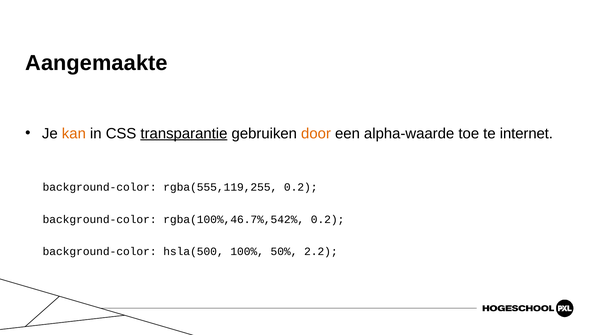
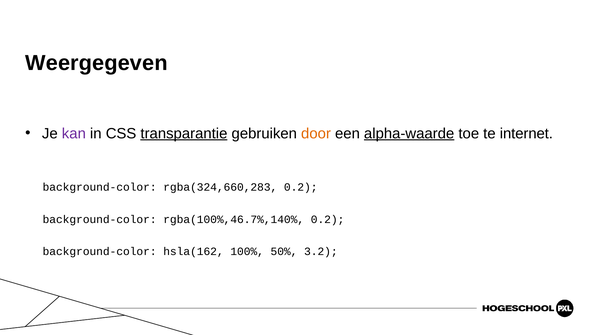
Aangemaakte: Aangemaakte -> Weergegeven (96, 63)
kan colour: orange -> purple (74, 134)
alpha-waarde underline: none -> present (409, 134)
rgba(555,119,255: rgba(555,119,255 -> rgba(324,660,283 (220, 187)
rgba(100%,46.7%,542%: rgba(100%,46.7%,542% -> rgba(100%,46.7%,140% (234, 220)
hsla(500: hsla(500 -> hsla(162 (193, 252)
2.2: 2.2 -> 3.2 (321, 252)
